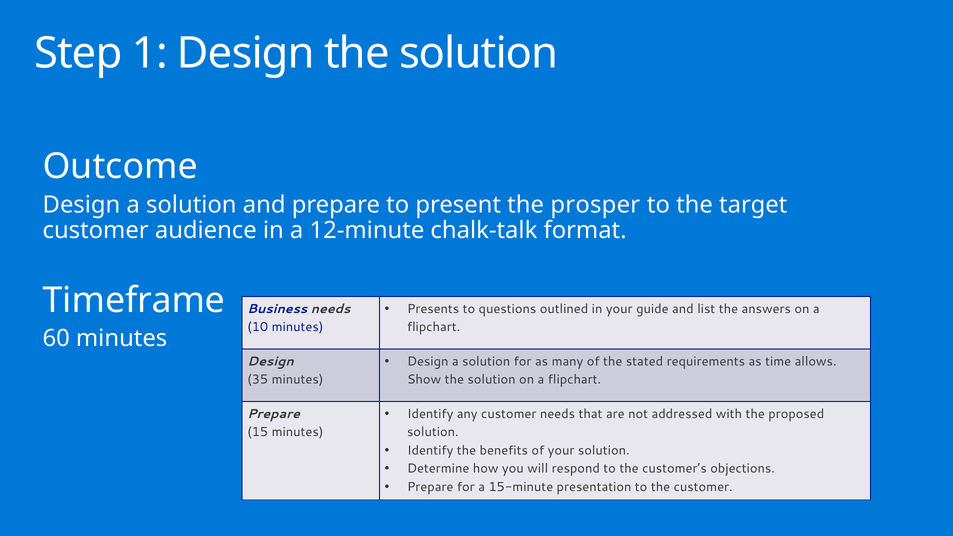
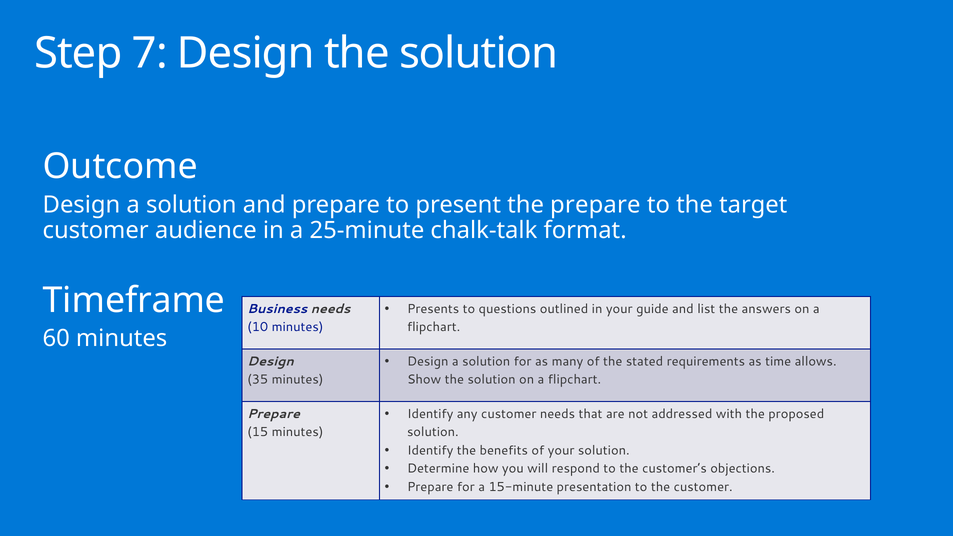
1: 1 -> 7 (150, 53)
the prosper: prosper -> prepare (595, 205)
12-minute: 12-minute -> 25-minute (367, 231)
